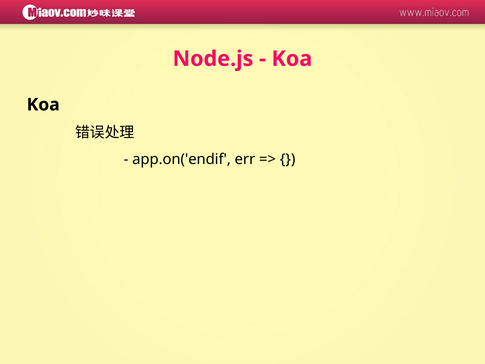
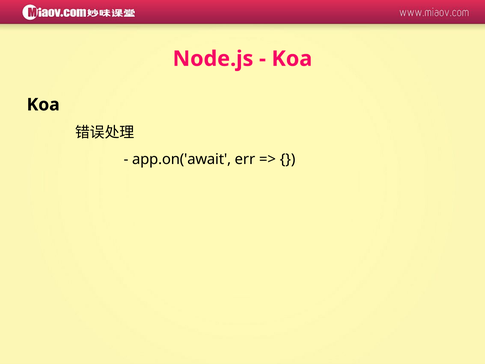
app.on('endif: app.on('endif -> app.on('await (182, 159)
